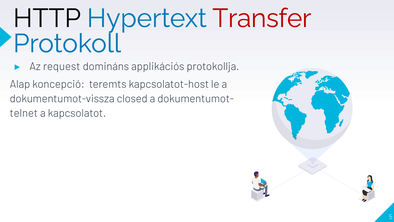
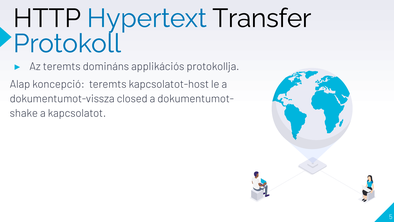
Transfer colour: red -> black (262, 18)
Az request: request -> teremts (62, 66)
telnet: telnet -> shake (24, 113)
